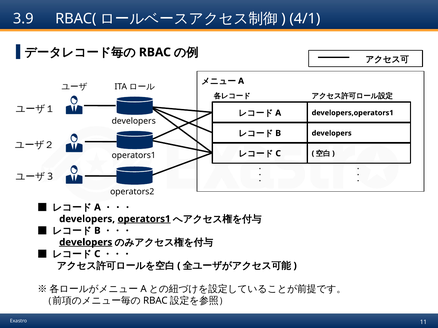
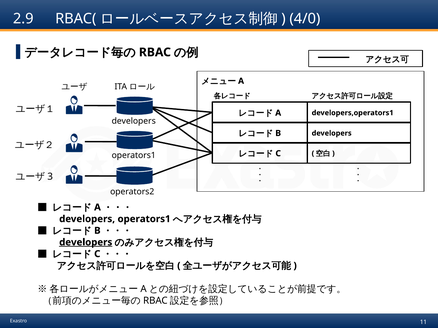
3.9: 3.9 -> 2.9 (23, 19)
4/1: 4/1 -> 4/0 (305, 19)
operators1 underline: present -> none (144, 219)
